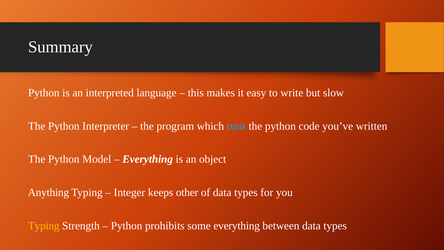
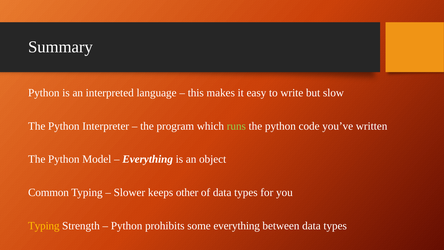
runs colour: light blue -> light green (236, 126)
Anything: Anything -> Common (48, 192)
Integer: Integer -> Slower (129, 192)
